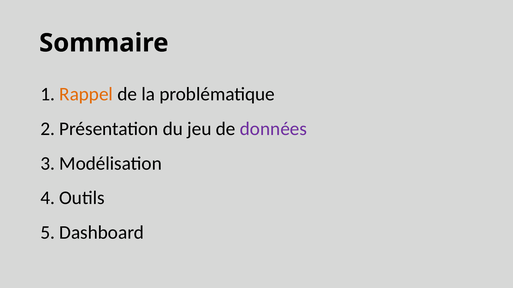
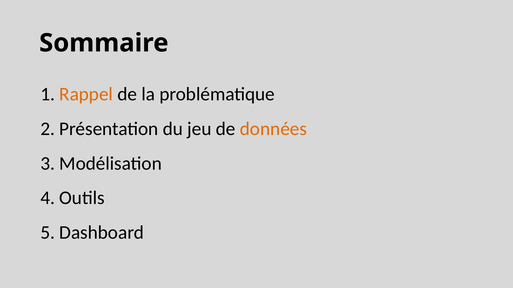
données colour: purple -> orange (273, 129)
